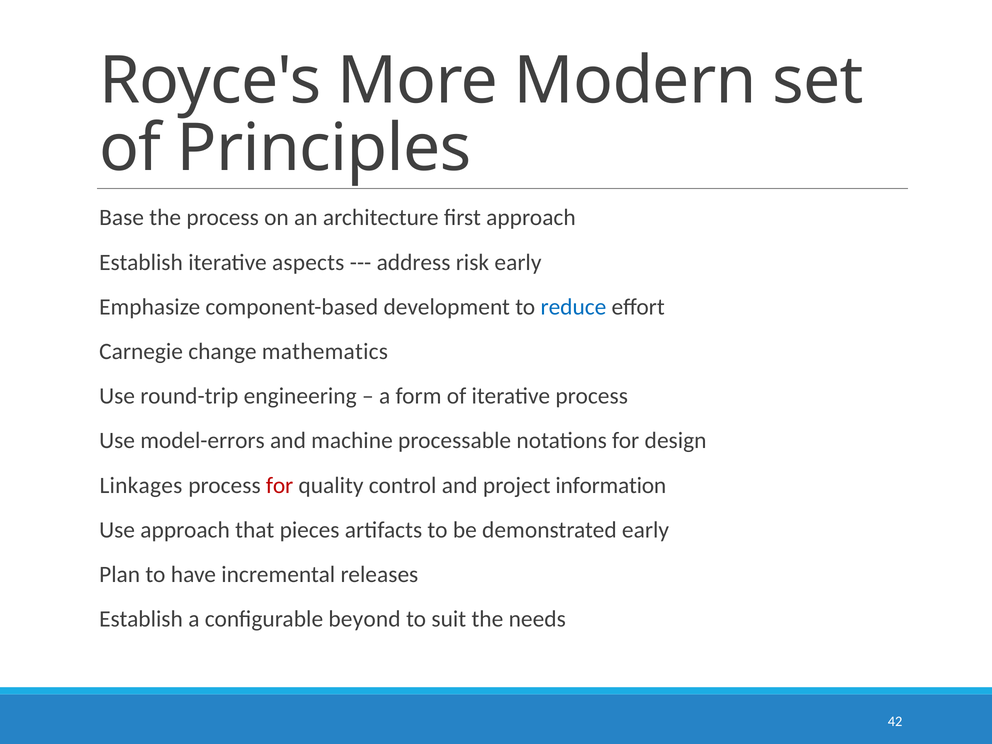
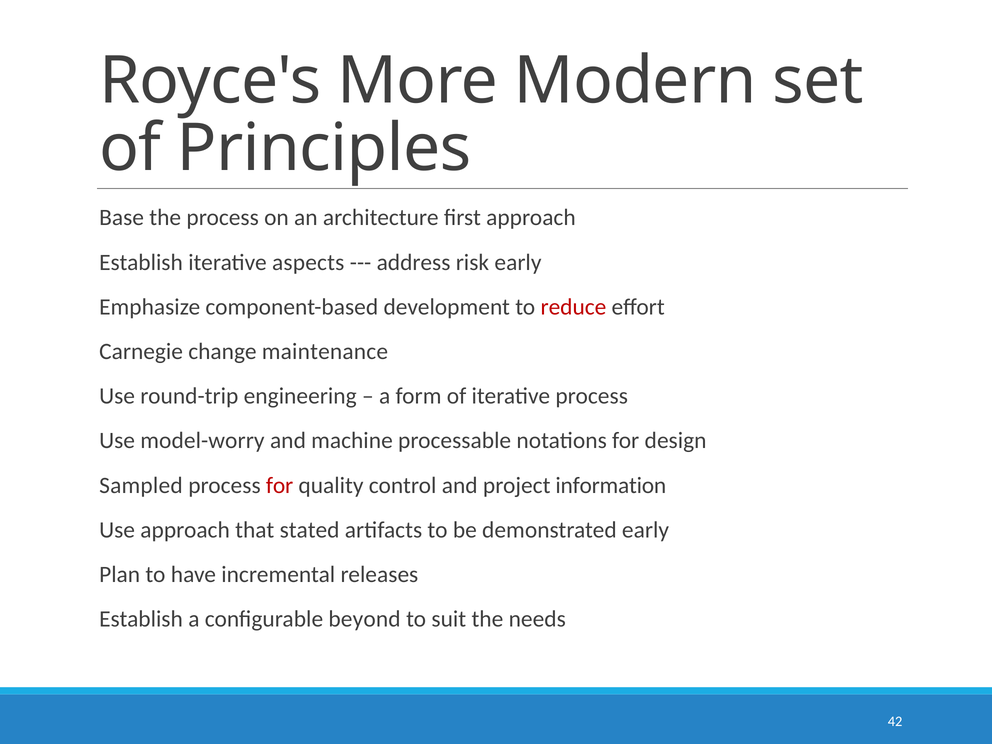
reduce colour: blue -> red (573, 307)
mathematics: mathematics -> maintenance (325, 351)
model-errors: model-errors -> model-worry (202, 441)
Linkages: Linkages -> Sampled (141, 485)
pieces: pieces -> stated (310, 530)
